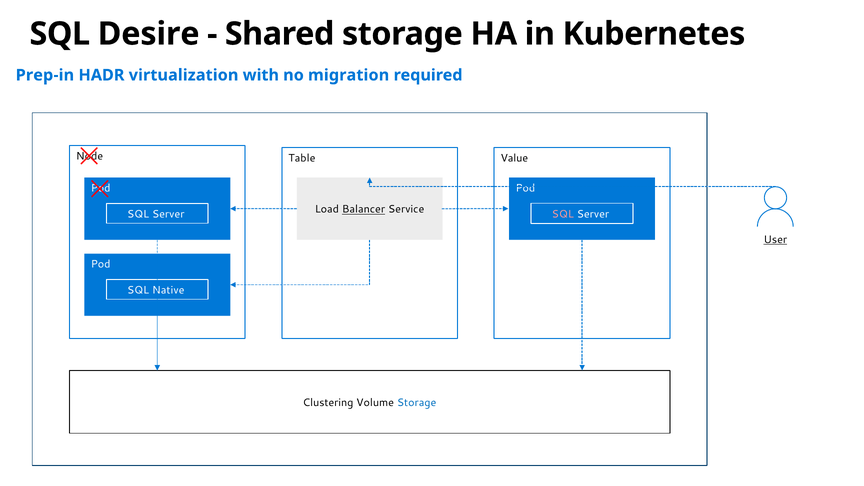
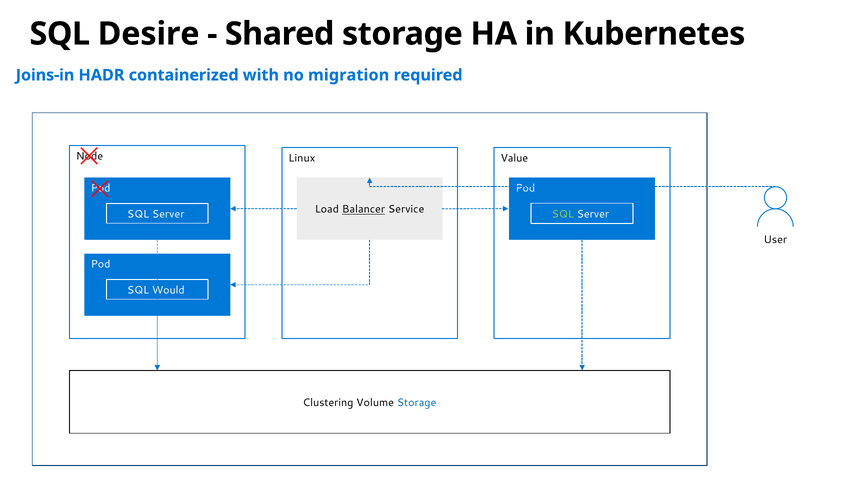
Prep-in: Prep-in -> Joins-in (45, 75)
virtualization: virtualization -> containerized (184, 75)
Table: Table -> Linux (302, 158)
SQL colour: pink -> light green (563, 214)
User underline: present -> none (775, 240)
Native: Native -> Would (168, 290)
